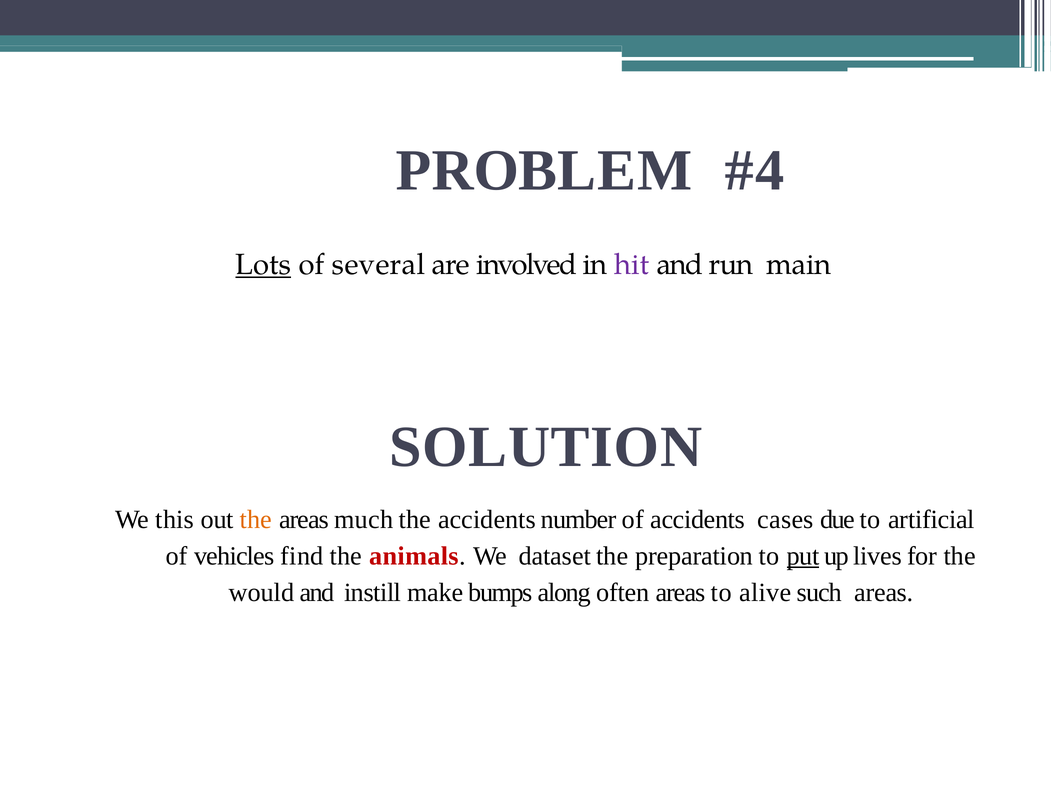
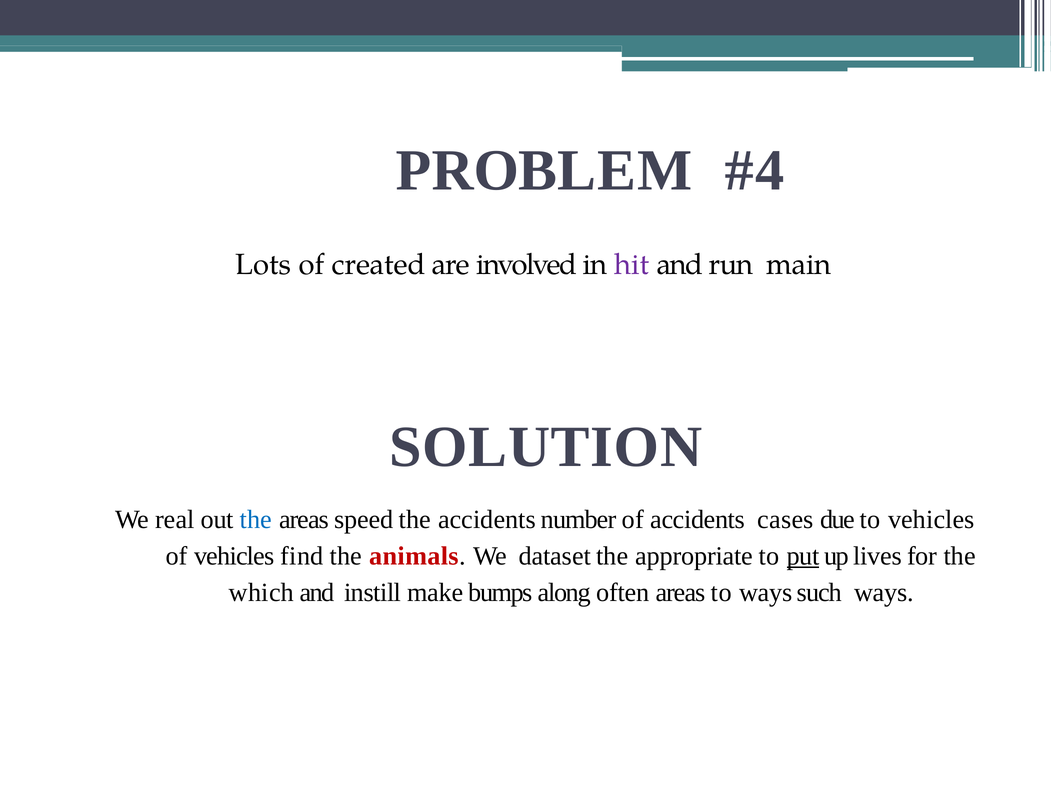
Lots underline: present -> none (263, 265)
several: several -> created (379, 265)
this: this -> real (175, 520)
the colour: orange -> blue (256, 520)
much: much -> speed (364, 520)
to artificial: artificial -> vehicles (931, 520)
preparation: preparation -> appropriate (694, 556)
would: would -> which (261, 593)
to alive: alive -> ways (766, 593)
such areas: areas -> ways (884, 593)
